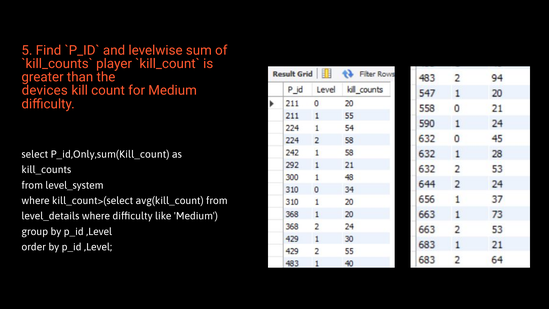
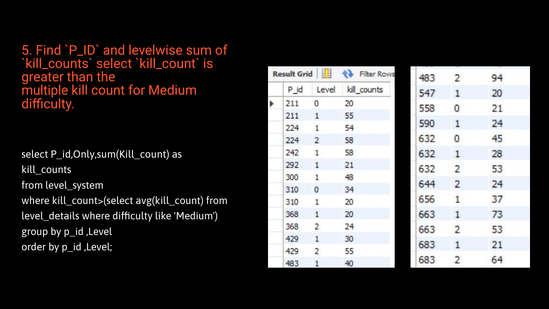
player: player -> select (114, 64)
devices: devices -> multiple (45, 91)
